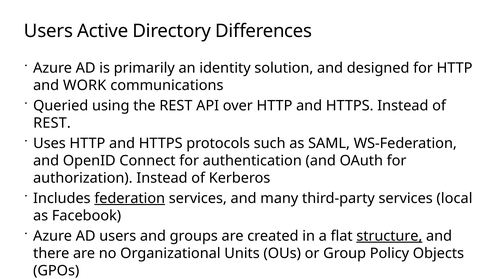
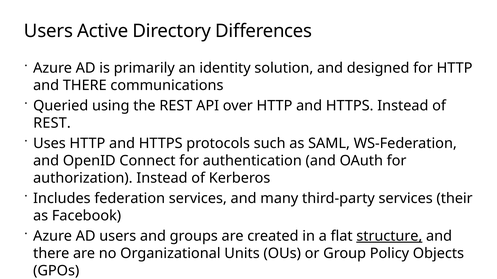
WORK: WORK -> THERE (85, 86)
federation underline: present -> none (130, 199)
local: local -> their (455, 199)
